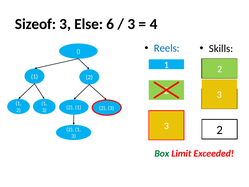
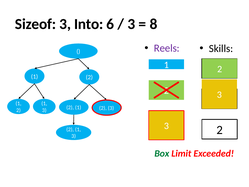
Else: Else -> Into (89, 24)
4: 4 -> 8 (153, 24)
Reels colour: blue -> purple (167, 48)
